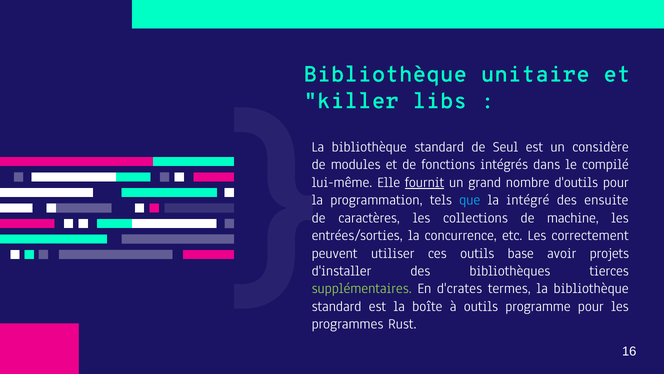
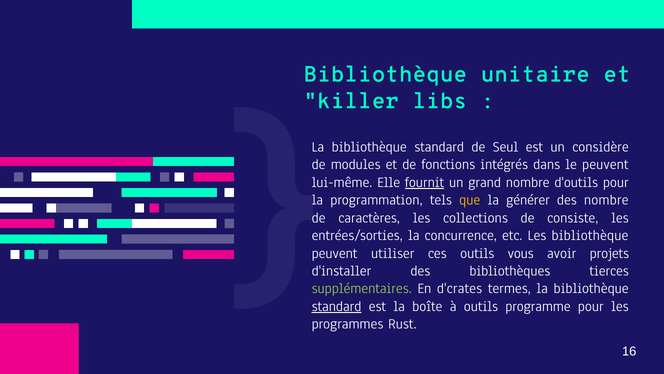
le compilé: compilé -> peuvent (605, 164)
que colour: light blue -> yellow (470, 200)
intégré: intégré -> générer (528, 200)
des ensuite: ensuite -> nombre (606, 200)
machine: machine -> consiste (573, 217)
Les correctement: correctement -> bibliothèque (590, 235)
base: base -> vous (521, 253)
standard underline: none -> present (337, 306)
